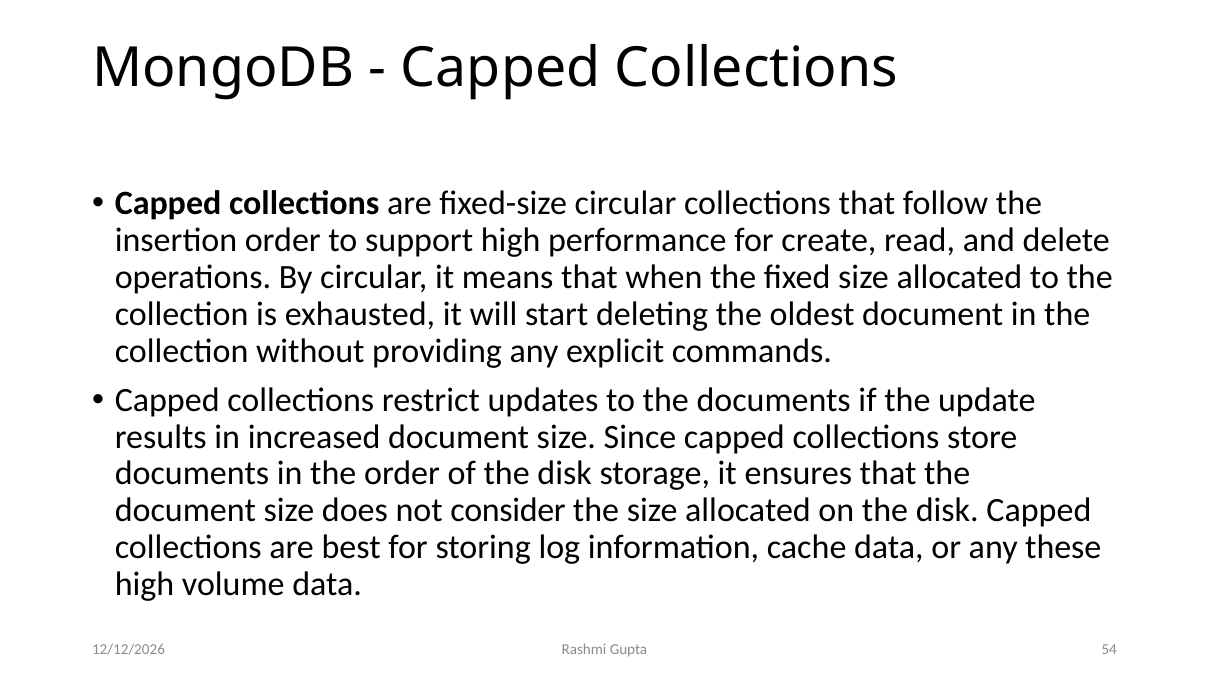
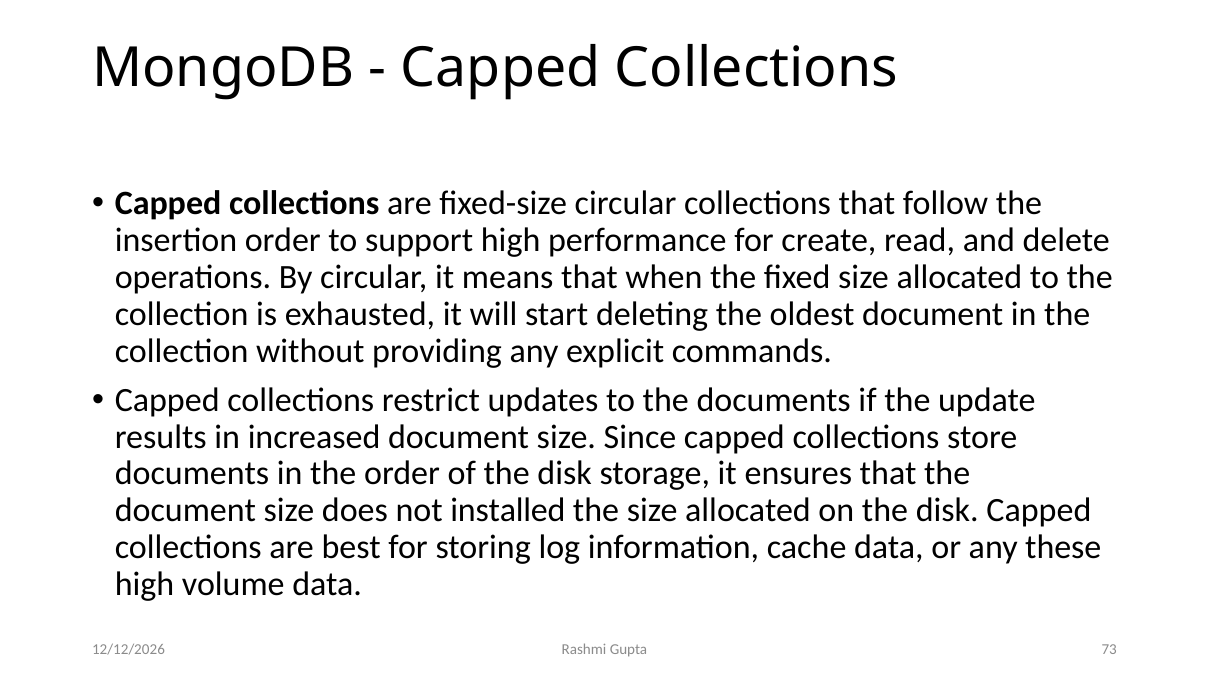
consider: consider -> installed (508, 511)
54: 54 -> 73 (1109, 649)
